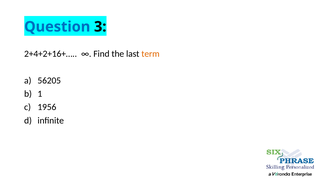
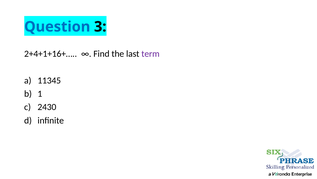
2+4+2+16+…: 2+4+2+16+… -> 2+4+1+16+… (51, 54)
term colour: orange -> purple (150, 54)
56205: 56205 -> 11345 (49, 80)
1956: 1956 -> 2430 (47, 107)
